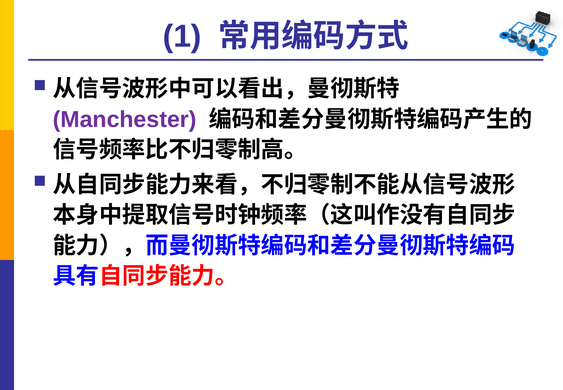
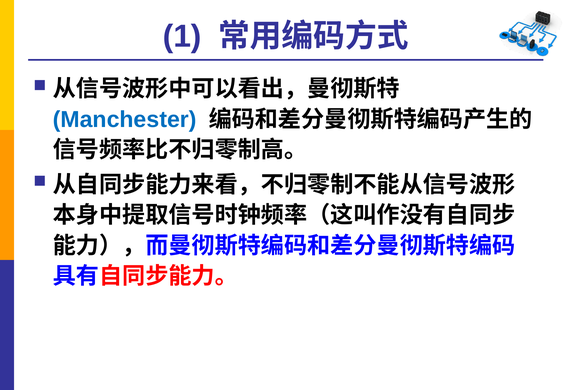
Manchester colour: purple -> blue (125, 119)
